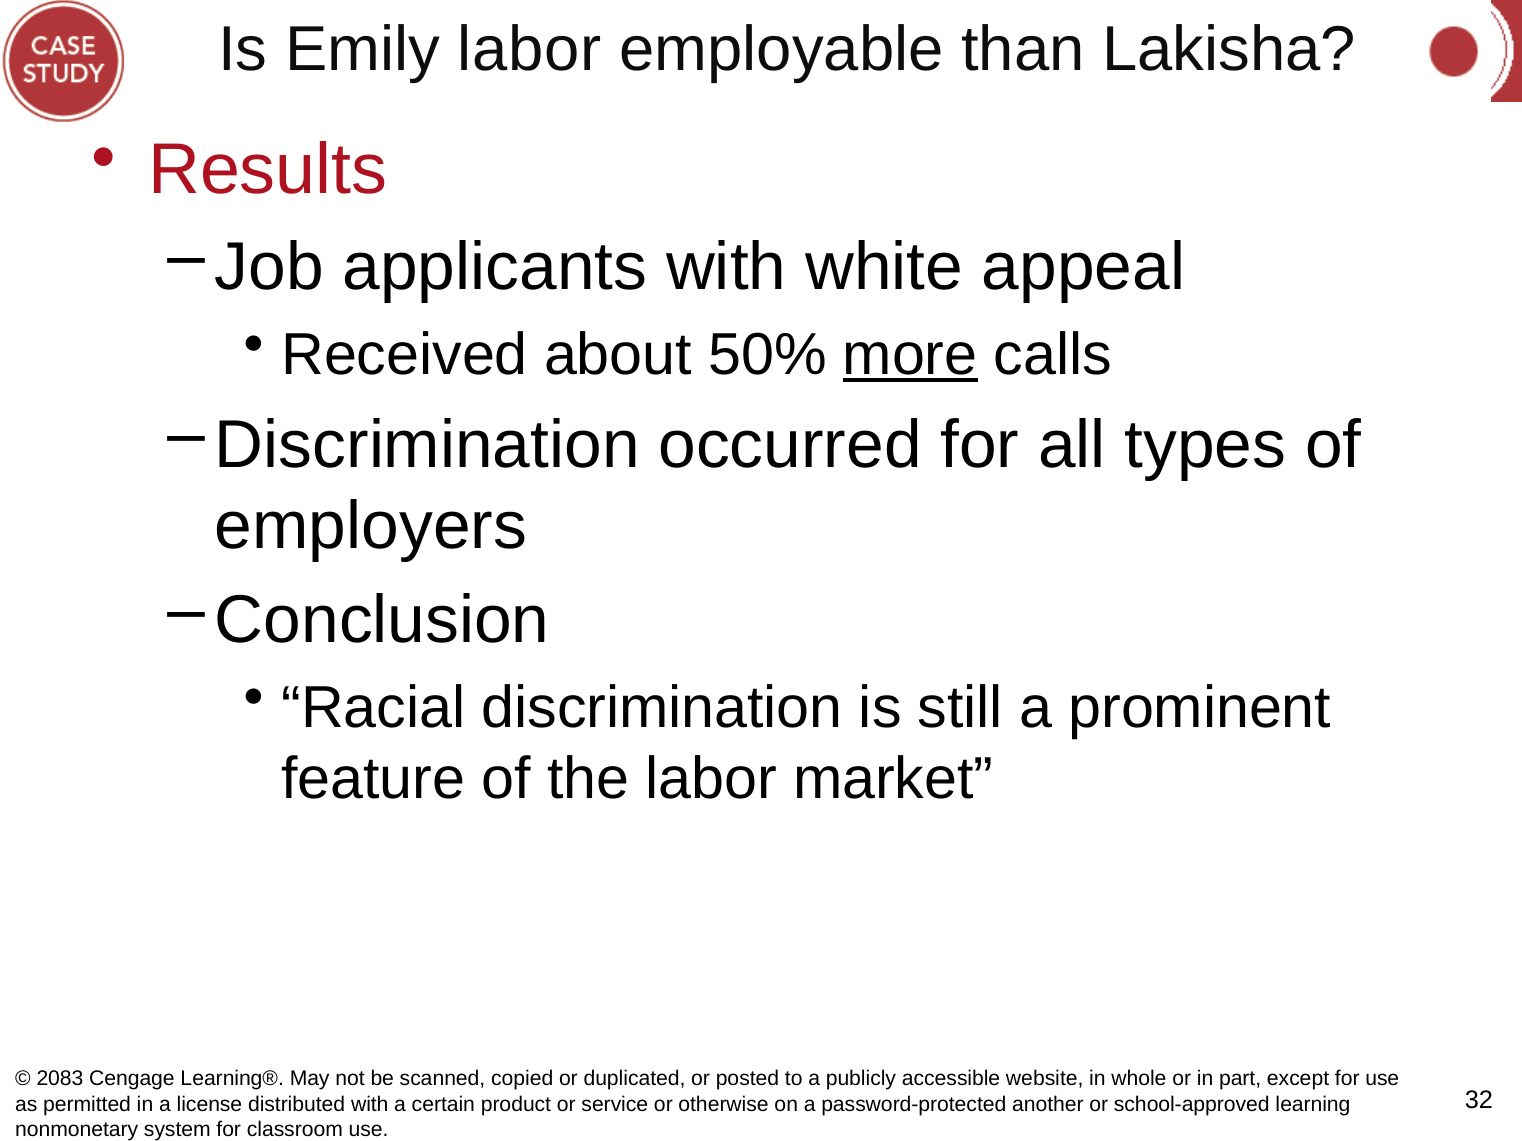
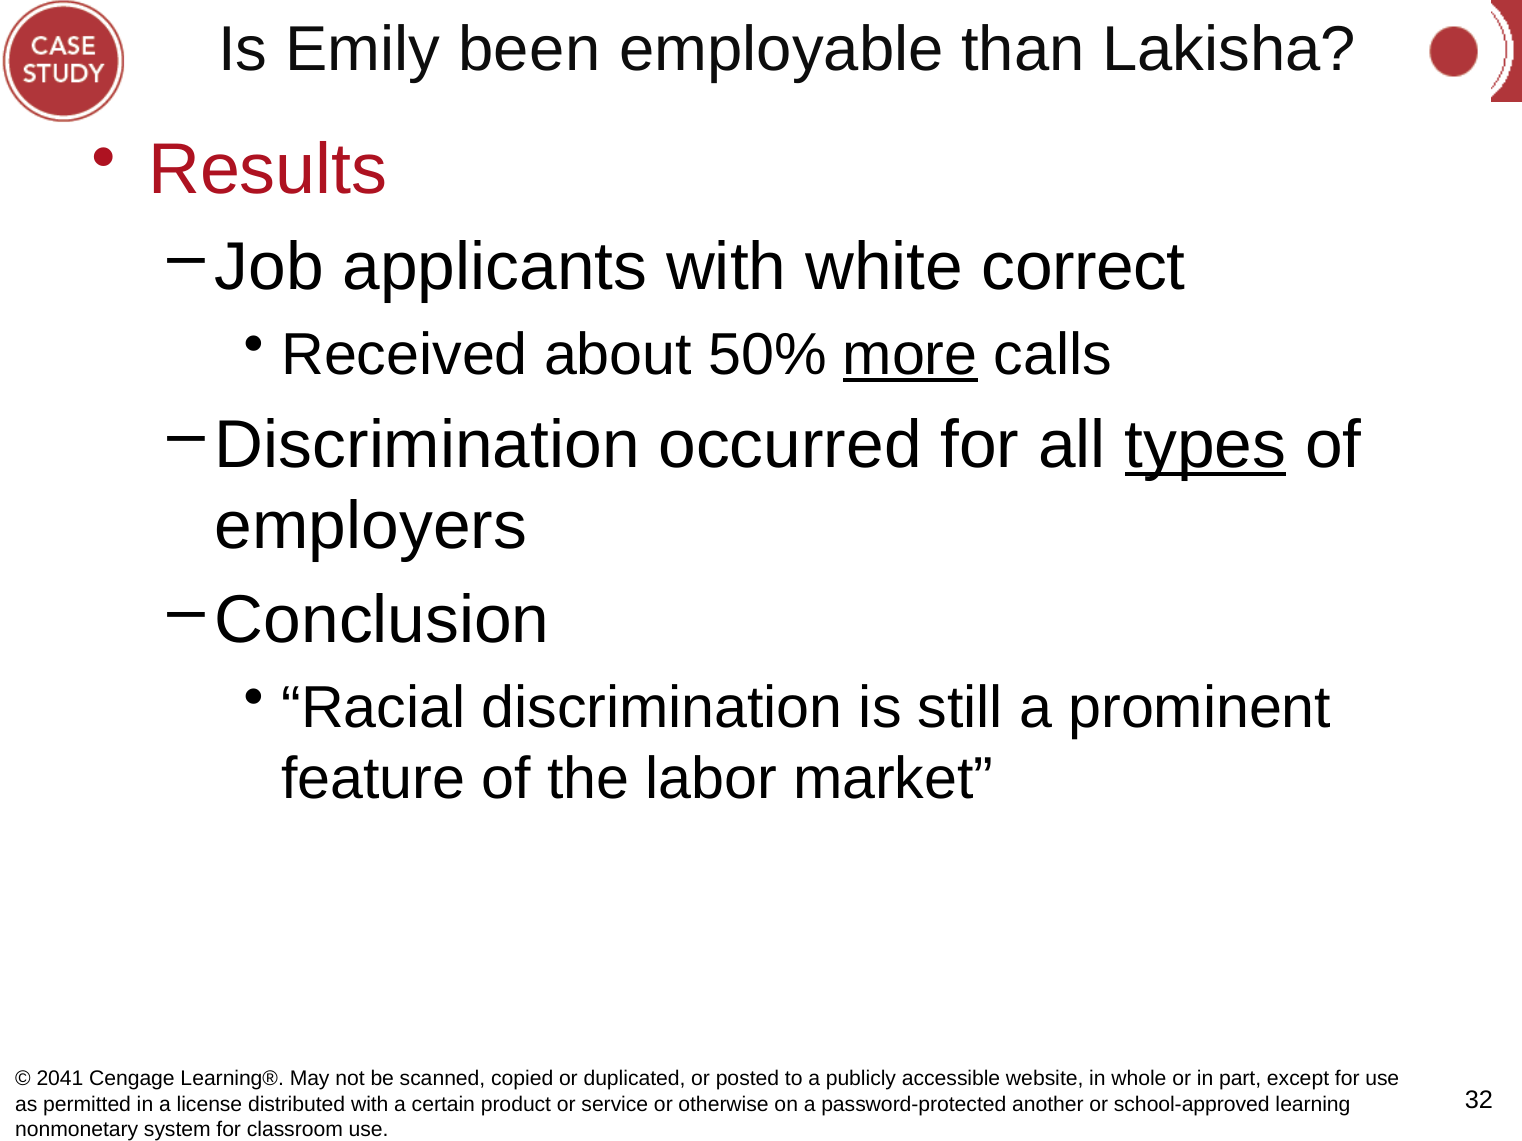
Emily labor: labor -> been (529, 50)
appeal: appeal -> correct (1084, 267)
types underline: none -> present (1205, 445)
2083: 2083 -> 2041 (60, 1079)
